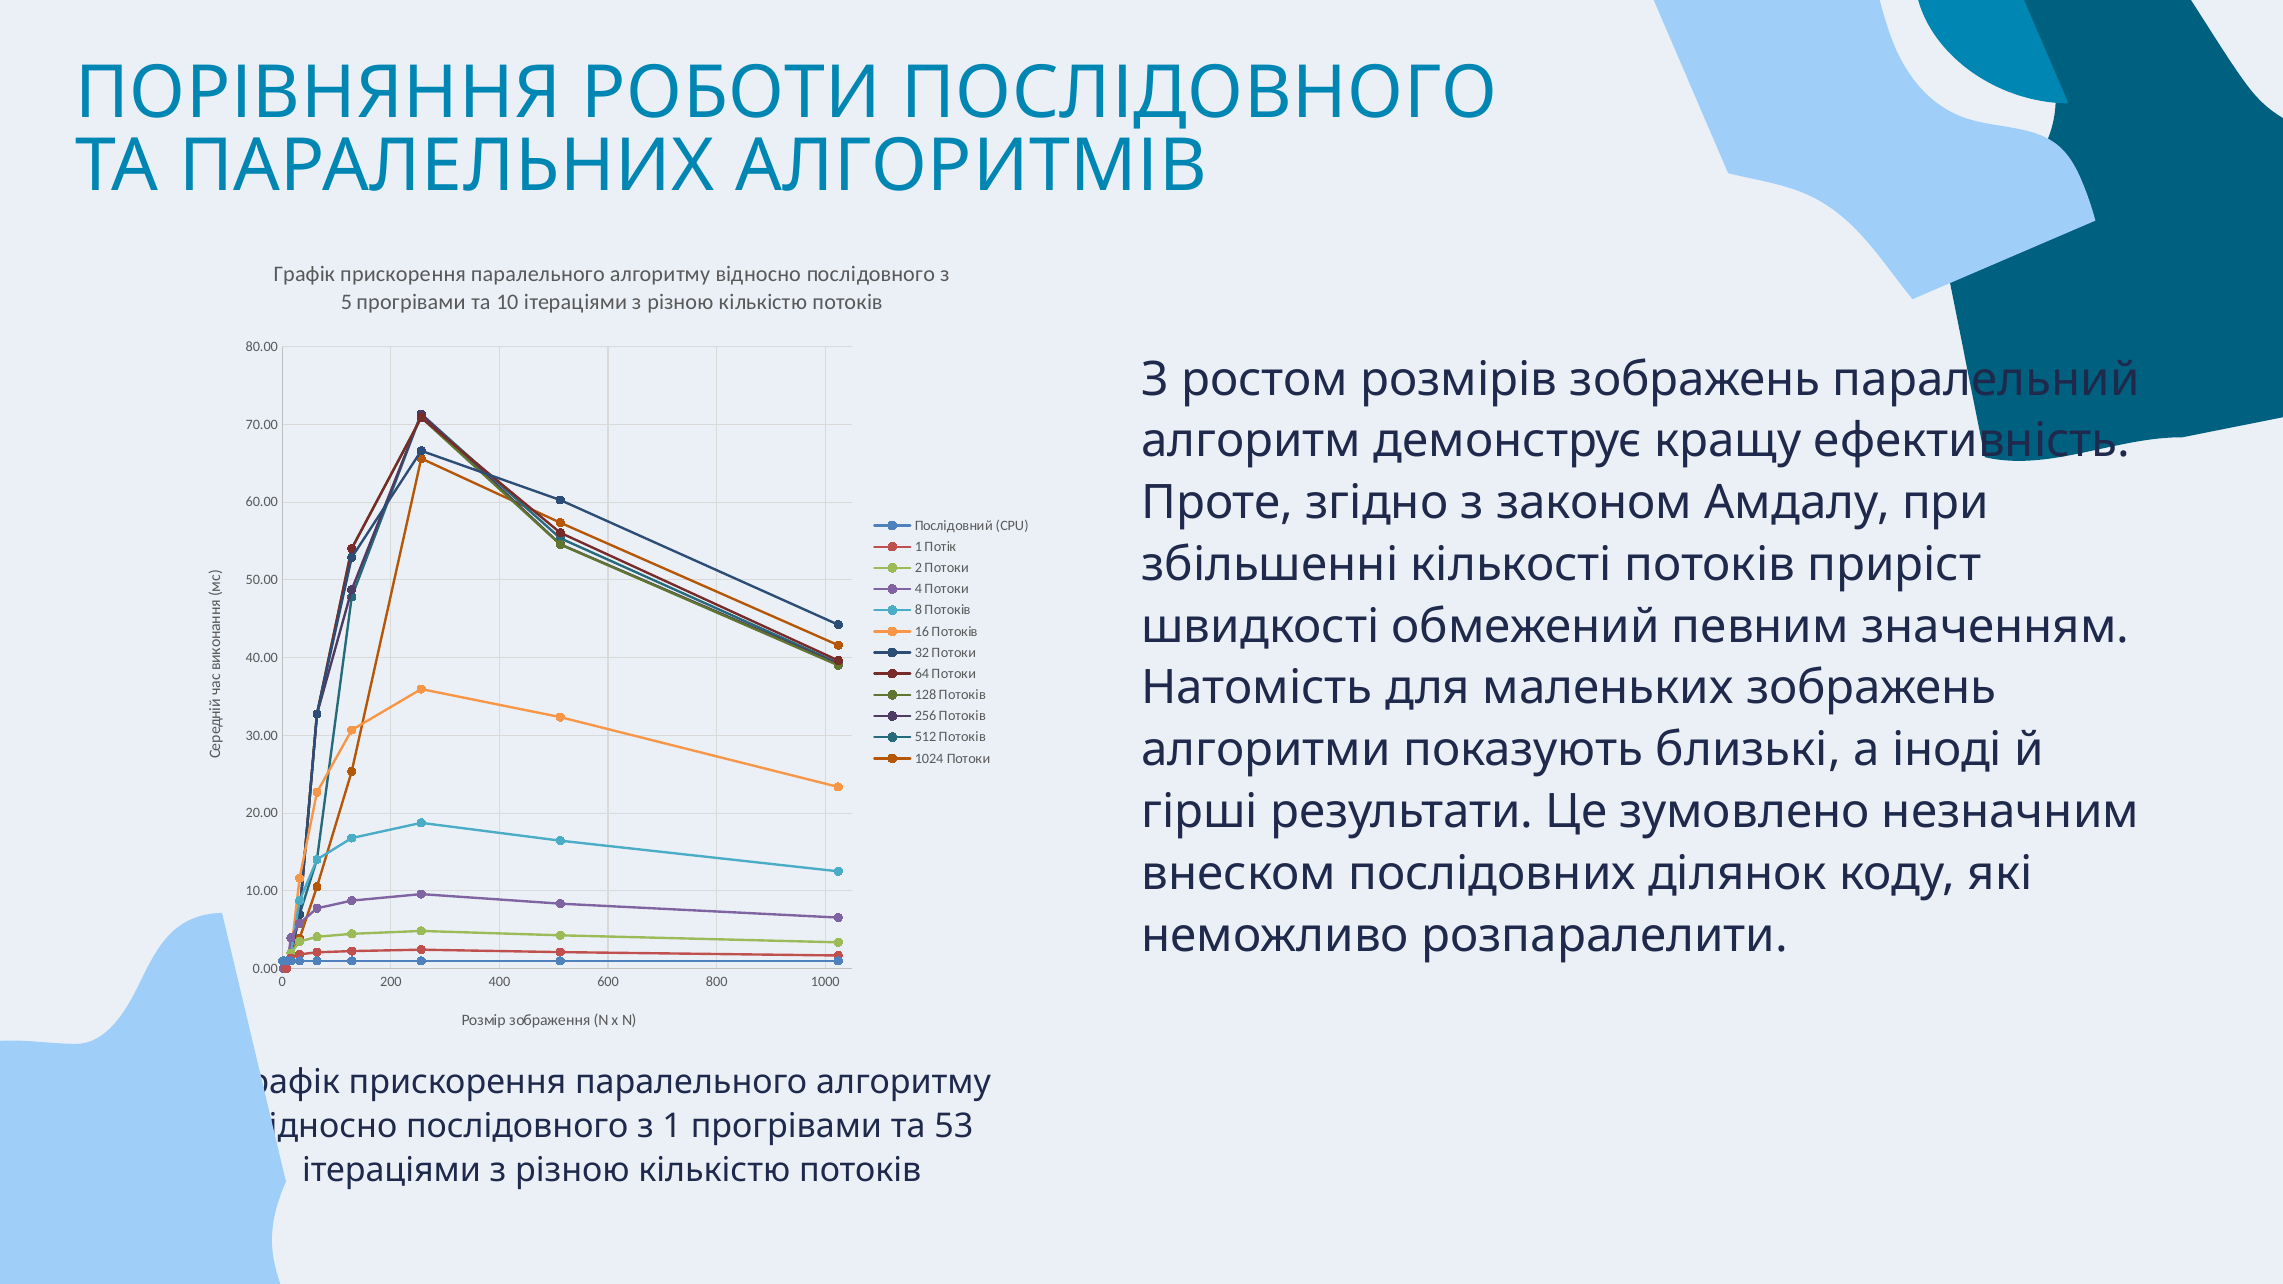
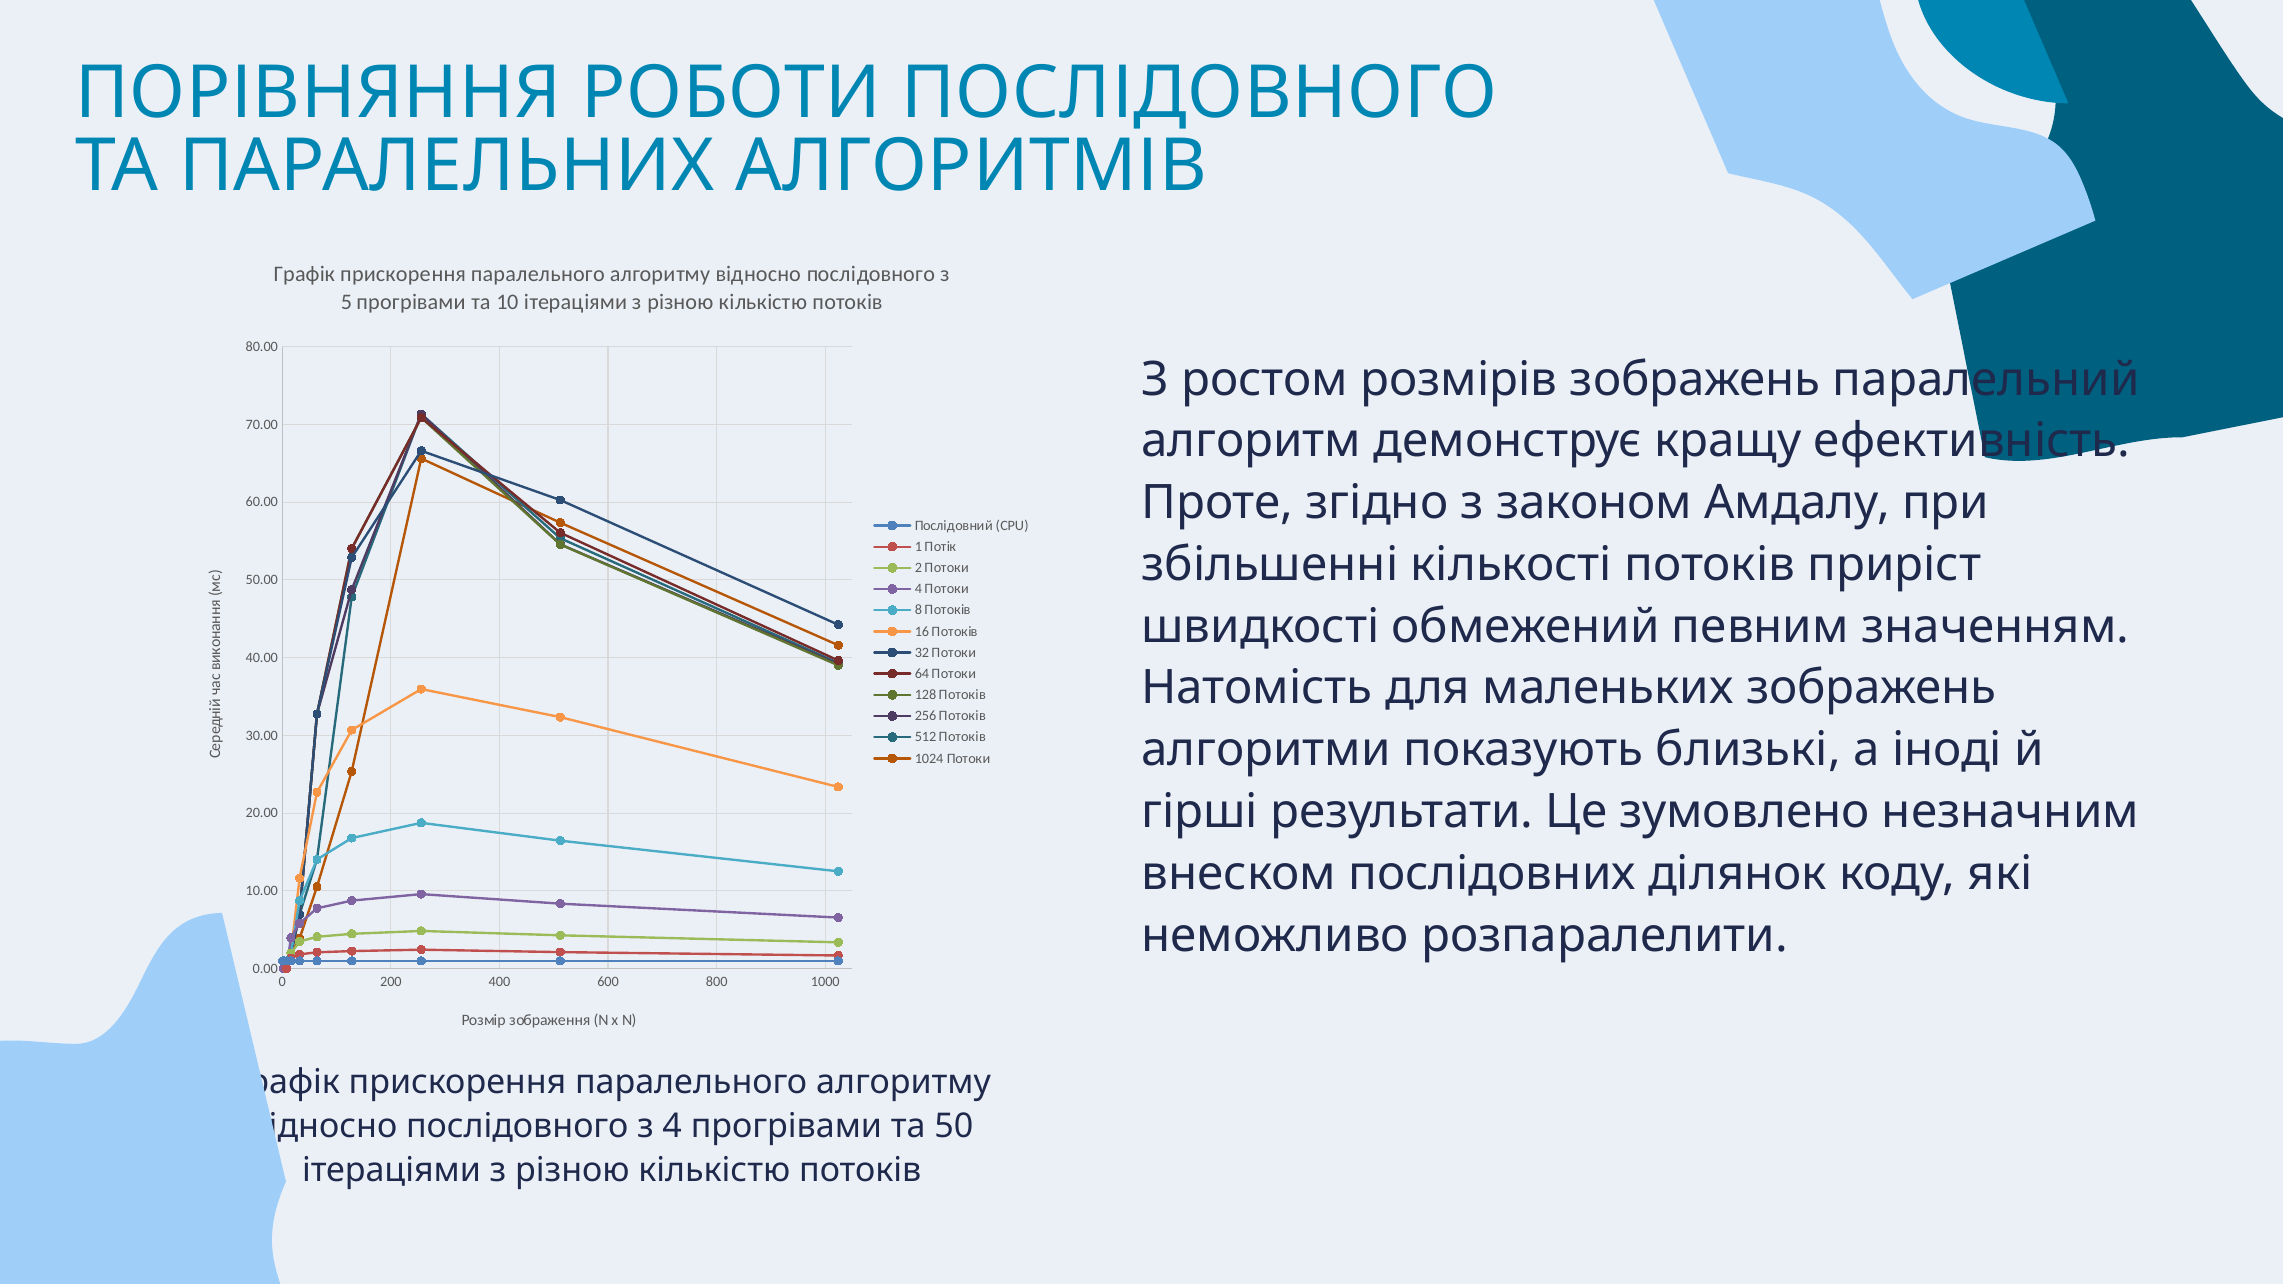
з 1: 1 -> 4 (672, 1127)
53: 53 -> 50 (954, 1127)
